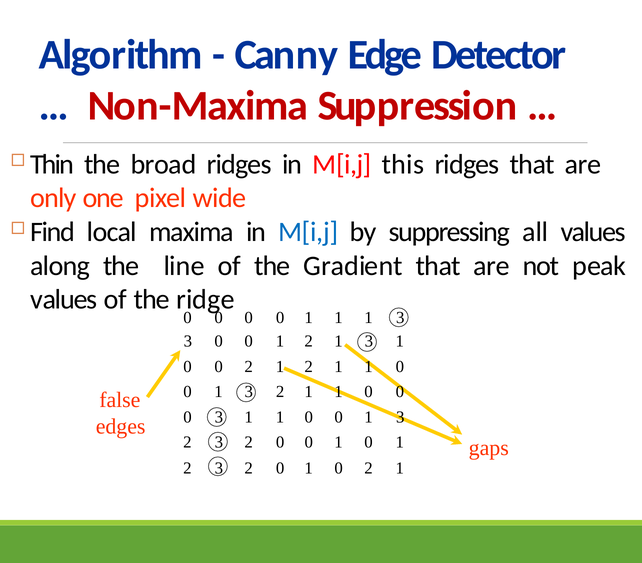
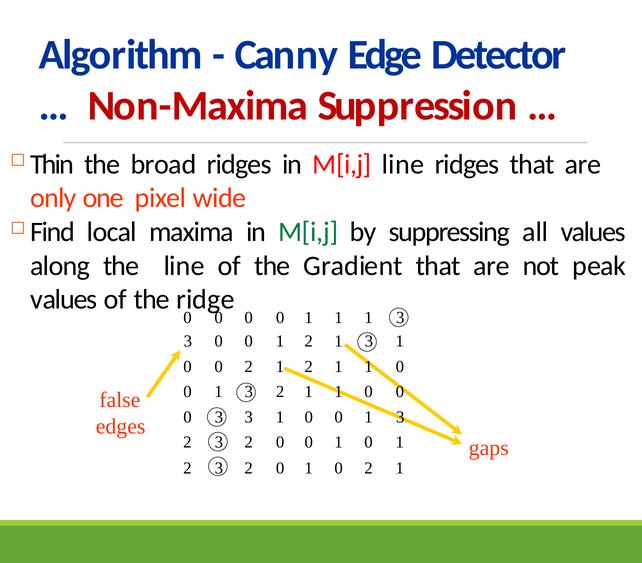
M[i,j this: this -> line (403, 165)
M[i,j colour: blue -> green (308, 232)
0 3 1: 1 -> 3 (249, 418)
